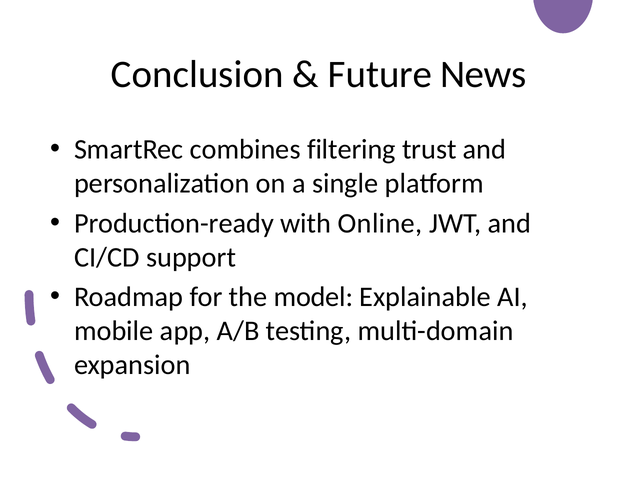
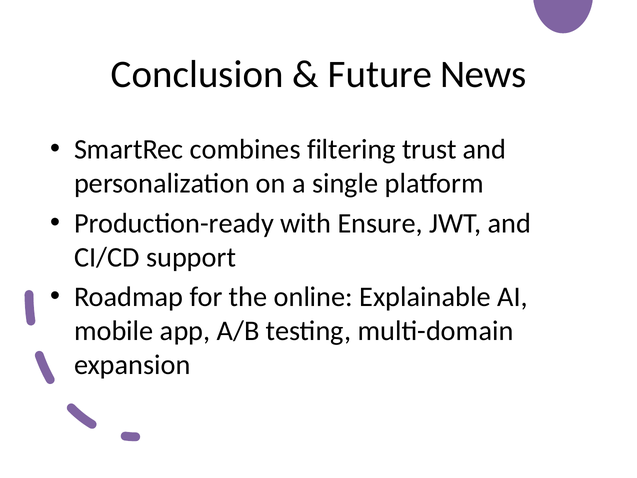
Online: Online -> Ensure (380, 223)
model: model -> online (313, 297)
